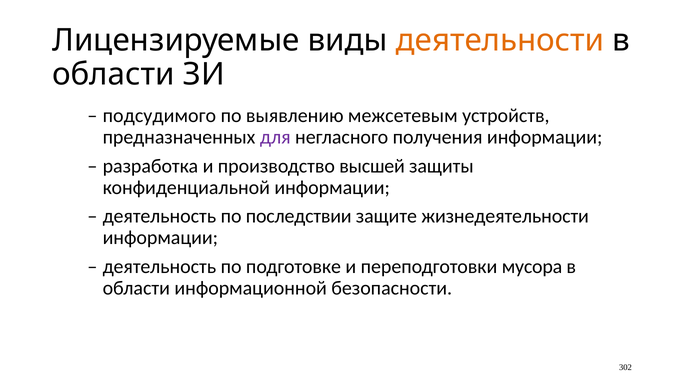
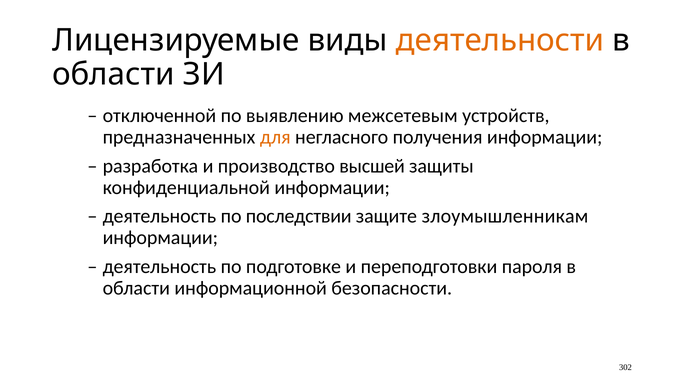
подсудимого: подсудимого -> отключенной (159, 116)
для colour: purple -> orange (275, 137)
жизнедеятельности: жизнедеятельности -> злоумышленникам (505, 216)
мусора: мусора -> пароля (532, 266)
